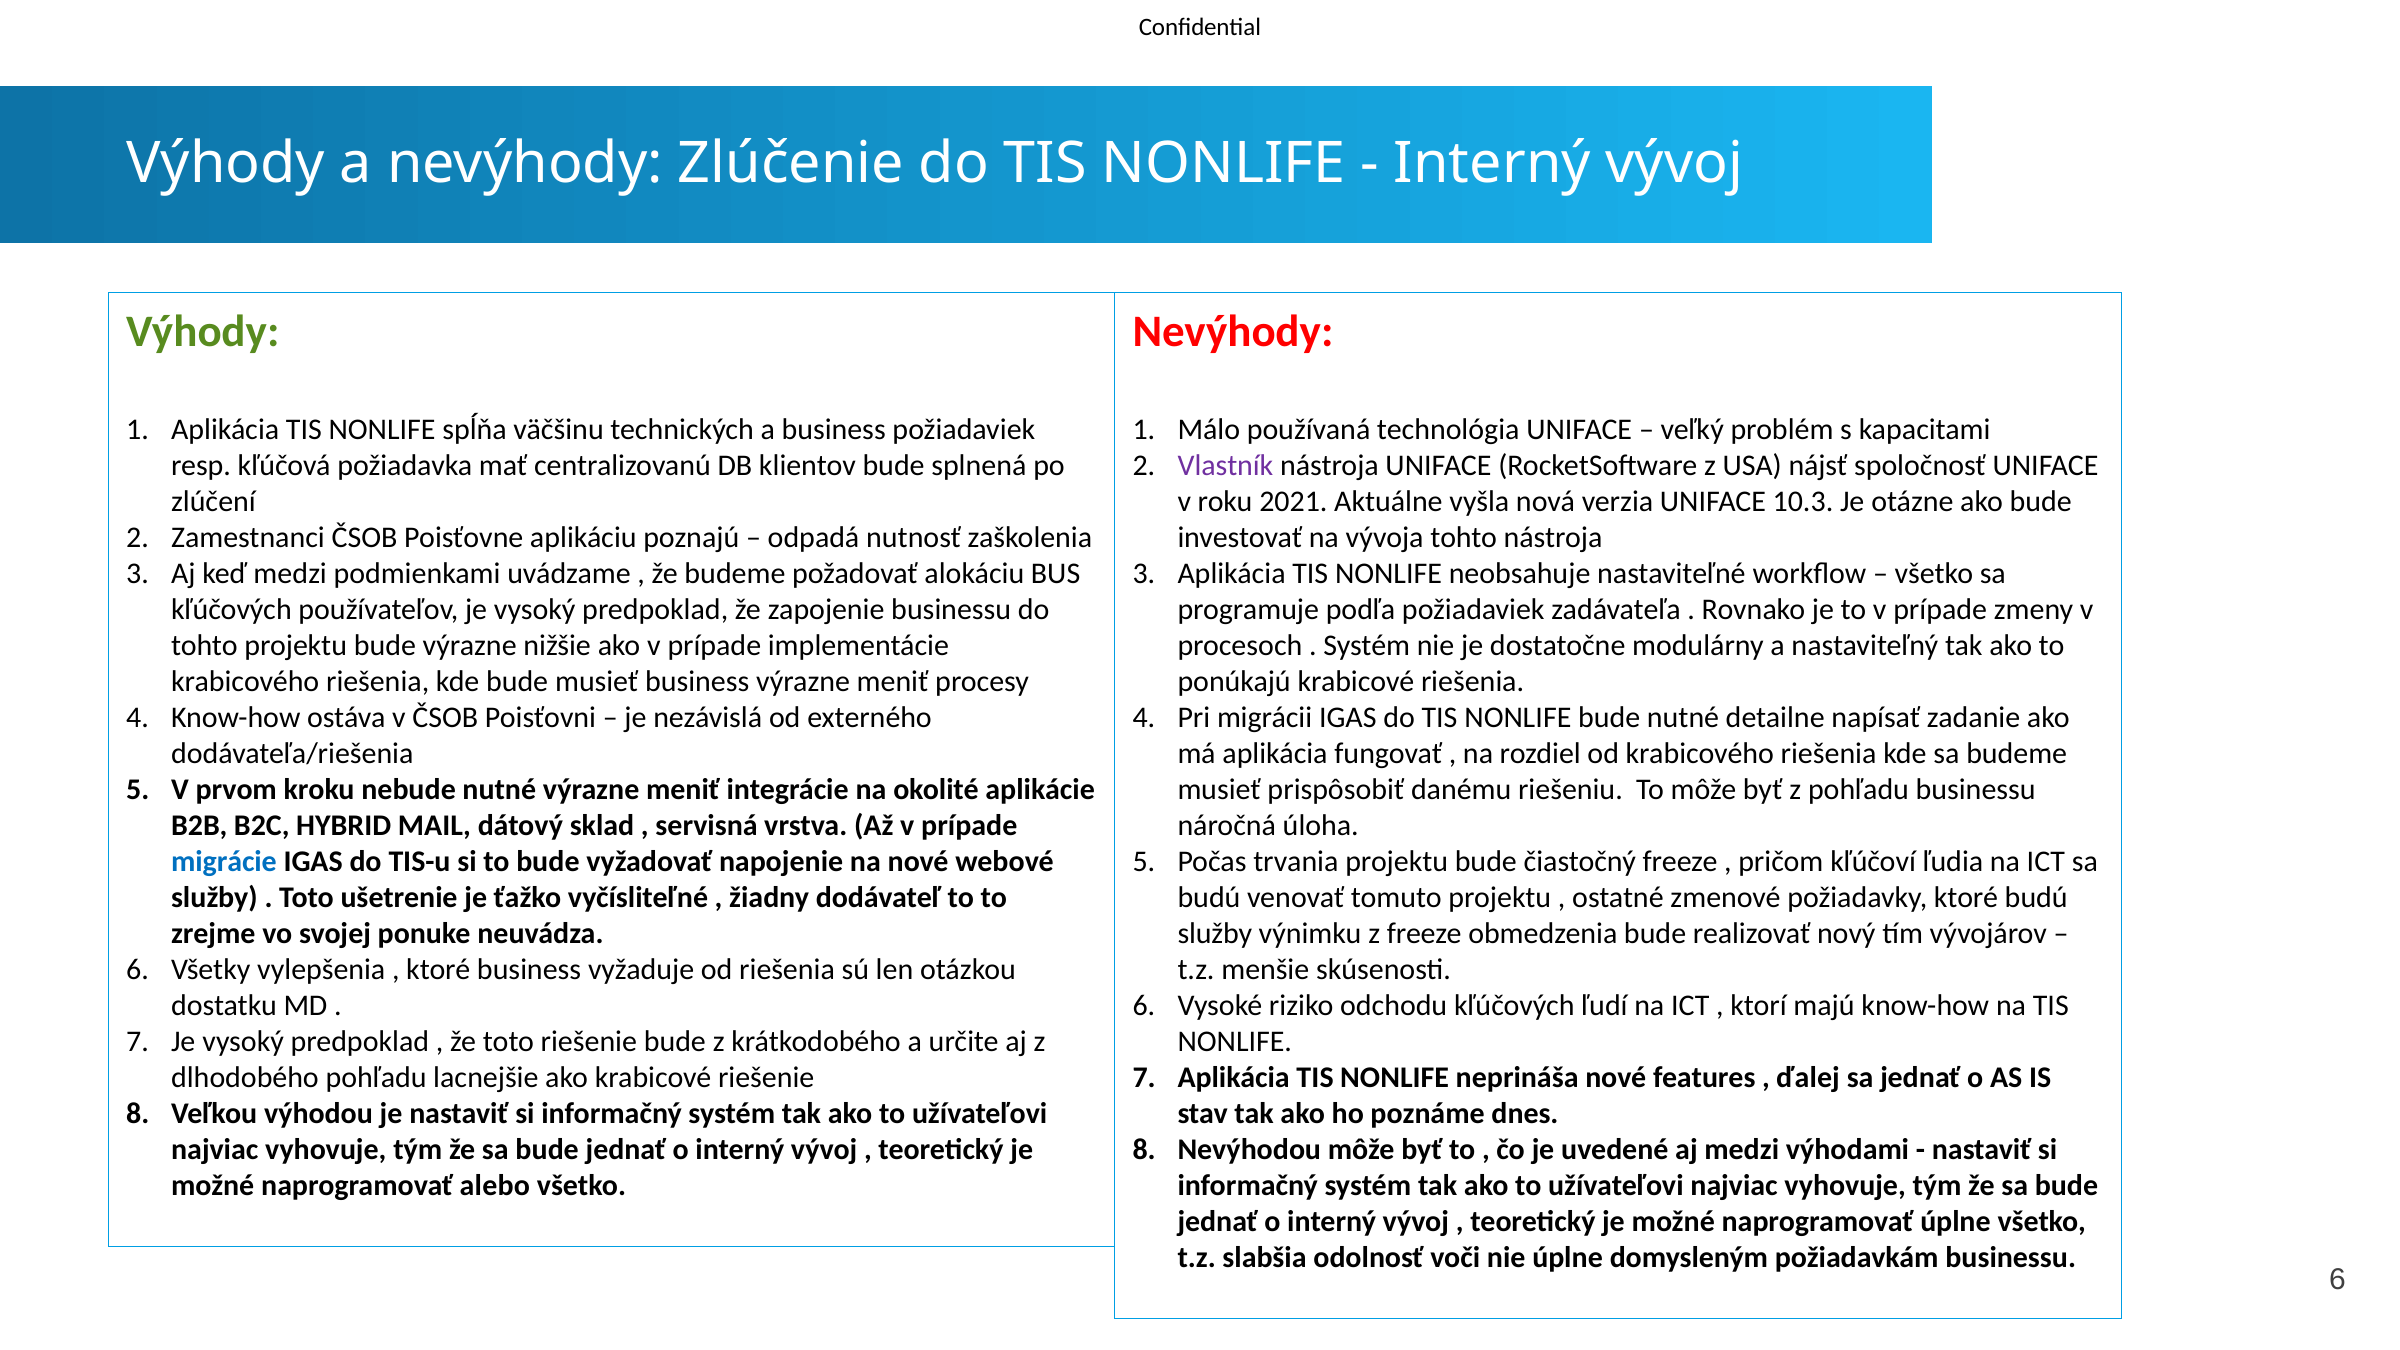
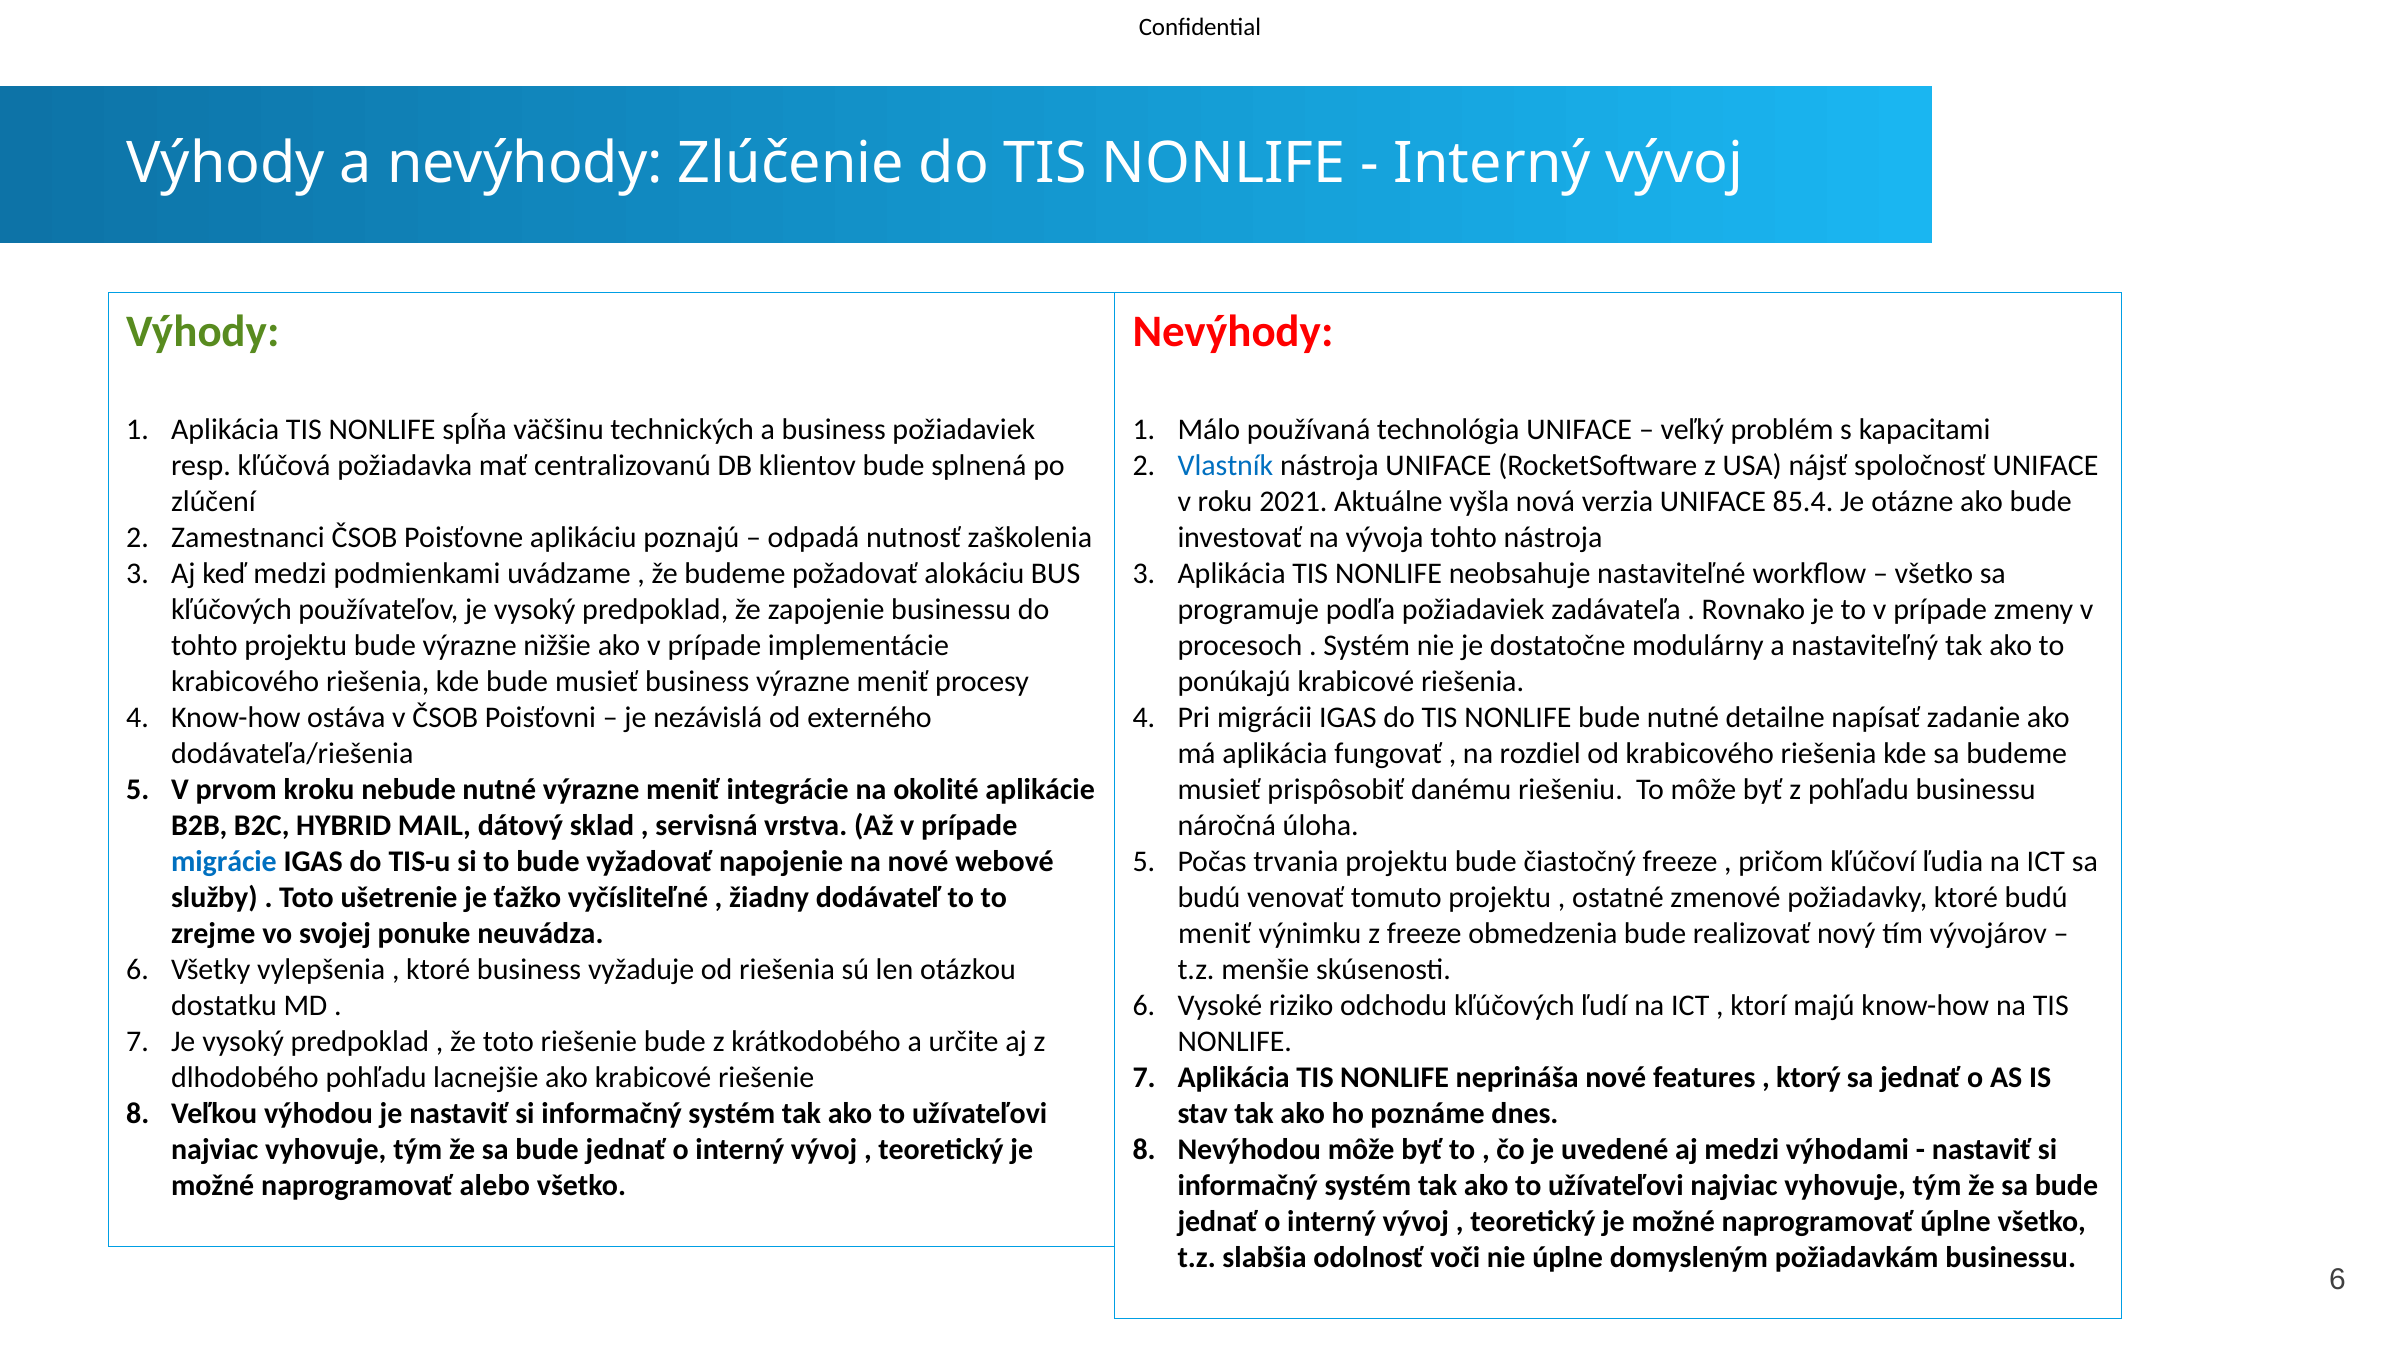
Vlastník colour: purple -> blue (1225, 466)
10.3: 10.3 -> 85.4 (1803, 502)
služby: služby -> meniť (1215, 934)
ďalej: ďalej -> ktorý (1808, 1078)
